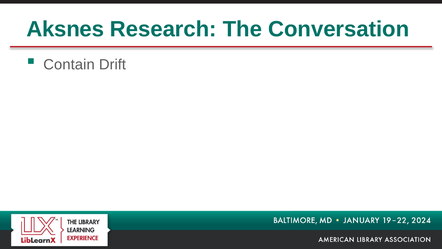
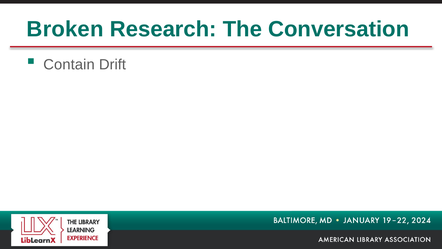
Aksnes: Aksnes -> Broken (65, 29)
